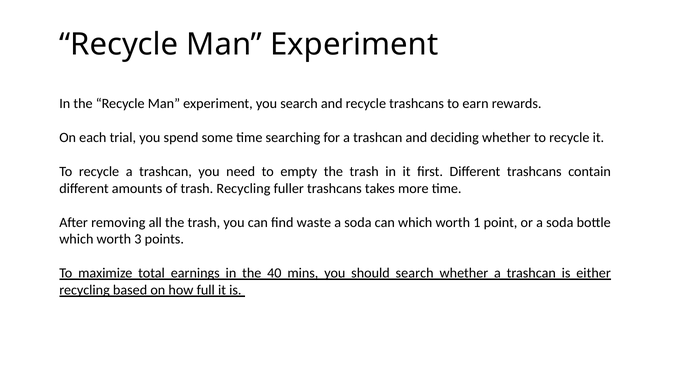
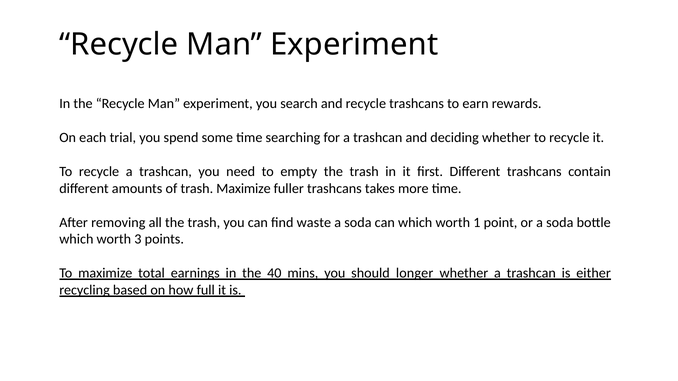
trash Recycling: Recycling -> Maximize (244, 189)
should search: search -> longer (415, 273)
